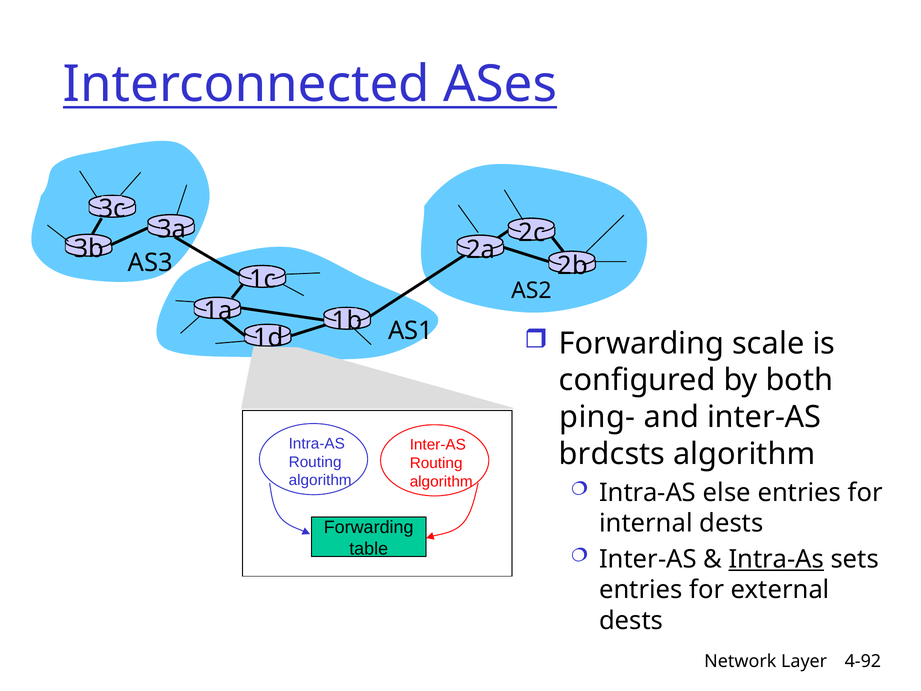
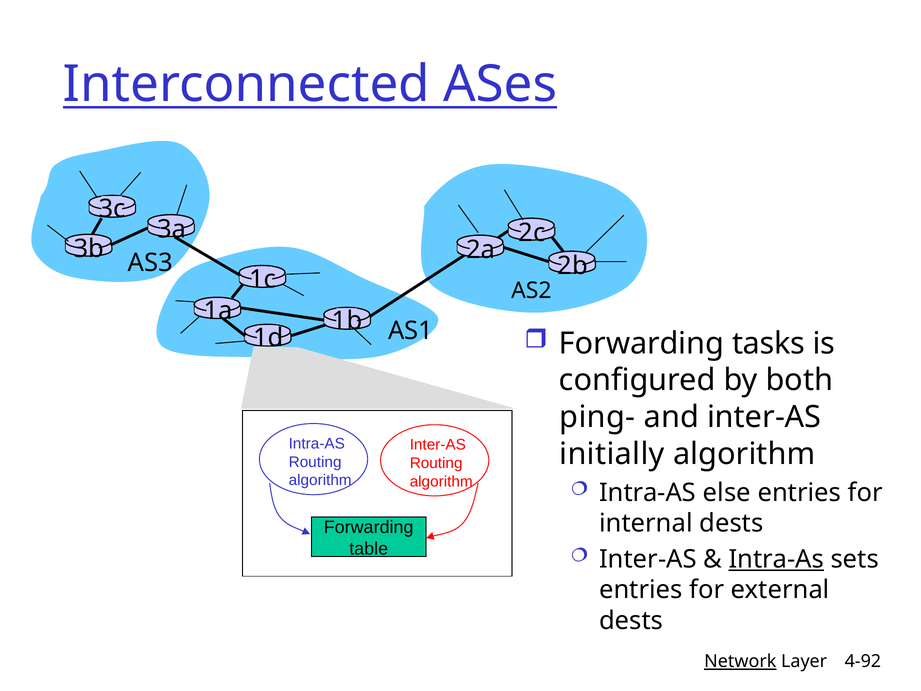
scale: scale -> tasks (768, 343)
brdcsts: brdcsts -> initially (612, 454)
Network underline: none -> present (740, 661)
